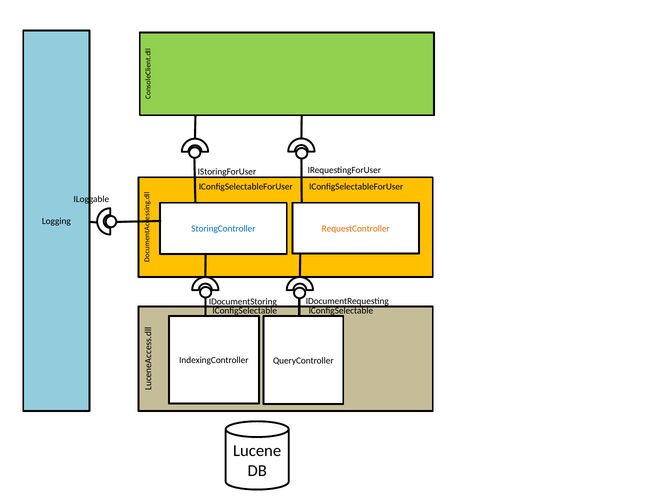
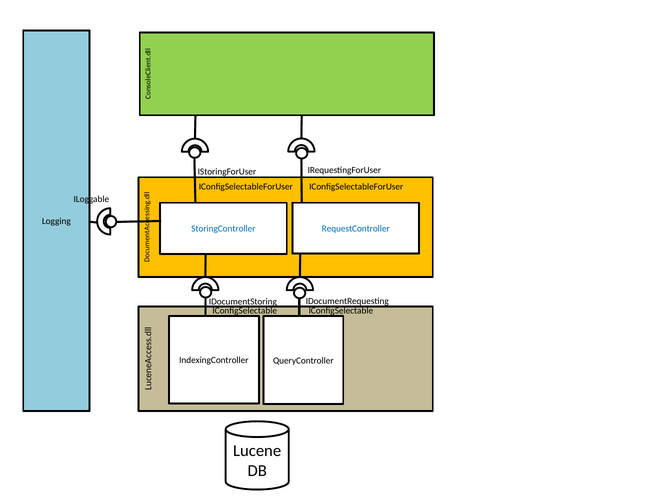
RequestController colour: orange -> blue (356, 229)
